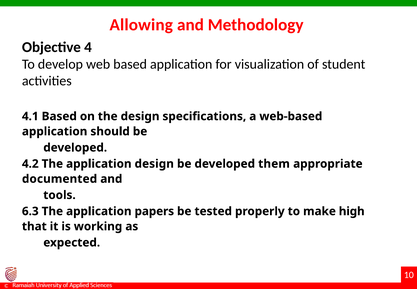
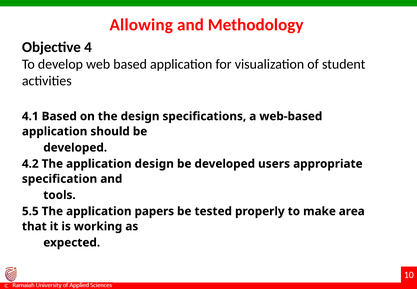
them: them -> users (274, 164)
documented: documented -> specification (60, 179)
6.3: 6.3 -> 5.5 (30, 211)
high: high -> area (352, 211)
